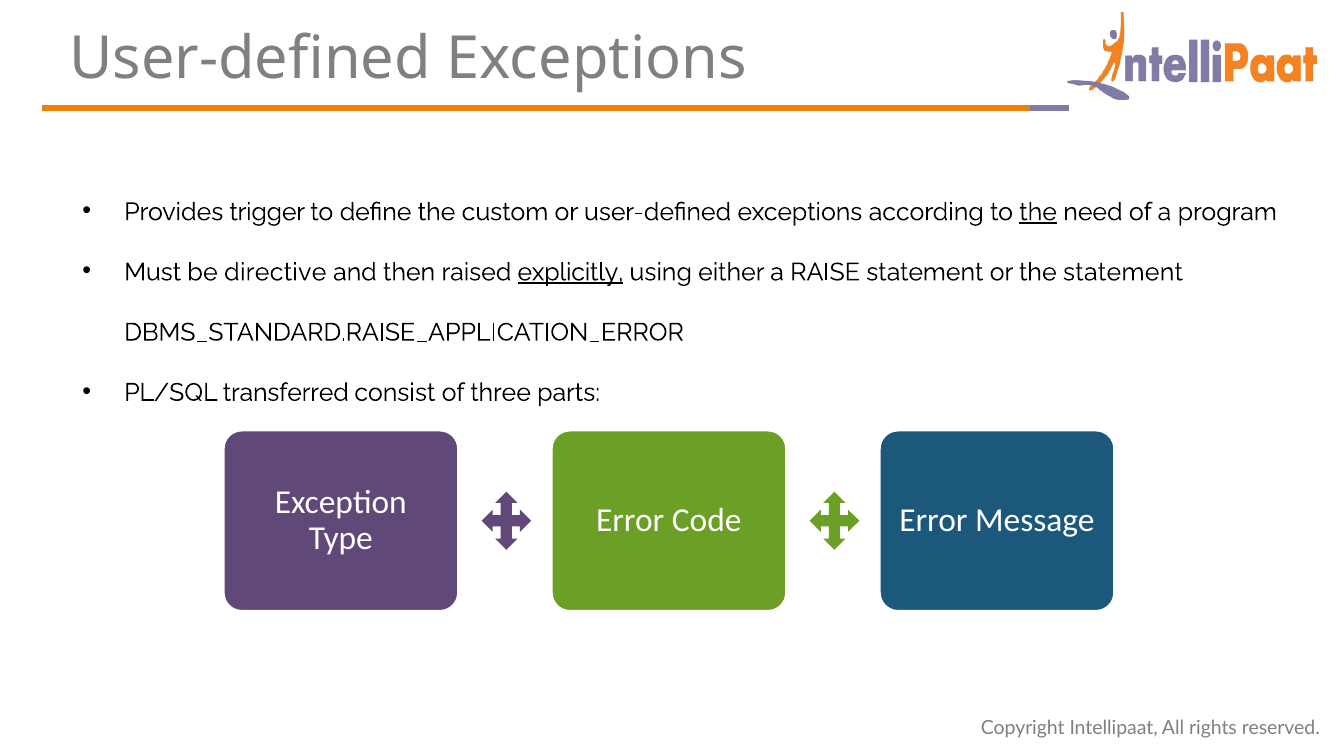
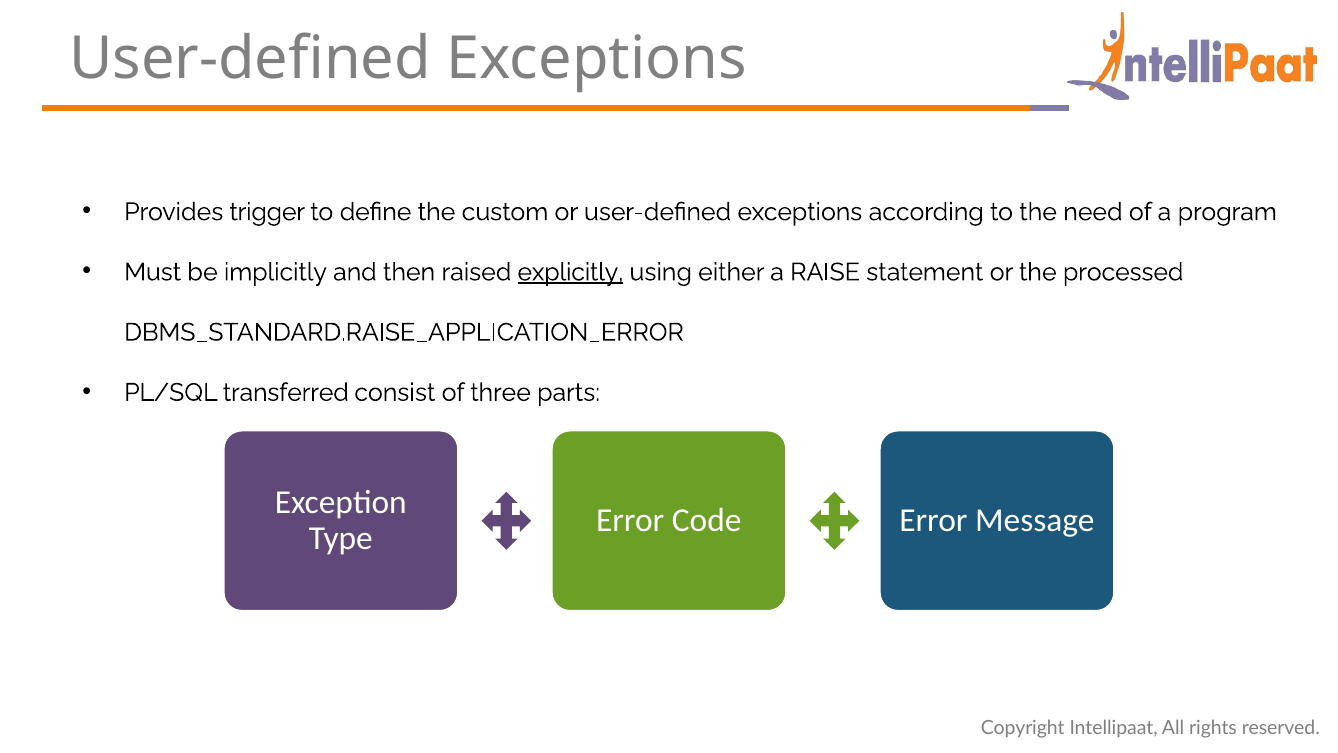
the underline: present -> none (1038, 212)
directive: directive -> implicitly (275, 272)
the statement: statement -> processed (1123, 272)
